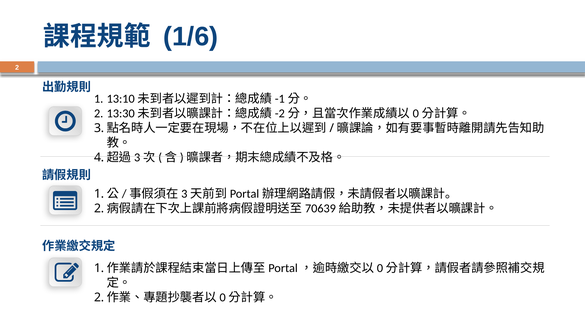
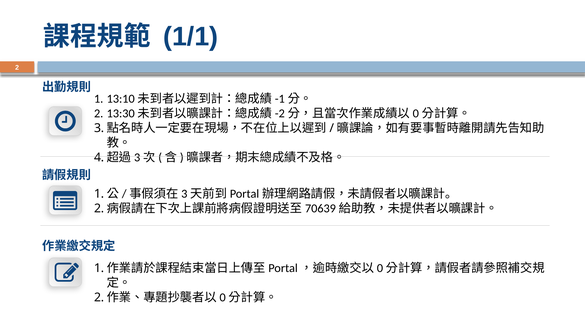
1/6: 1/6 -> 1/1 (191, 37)
